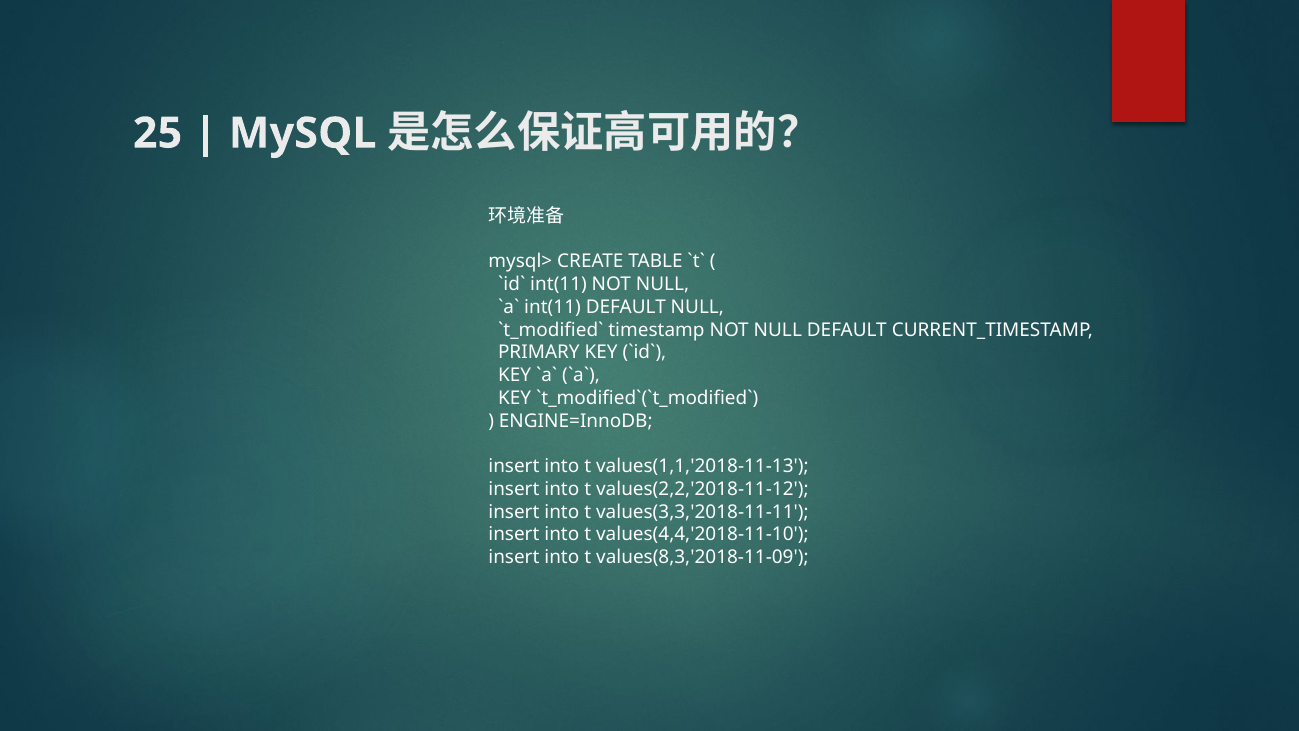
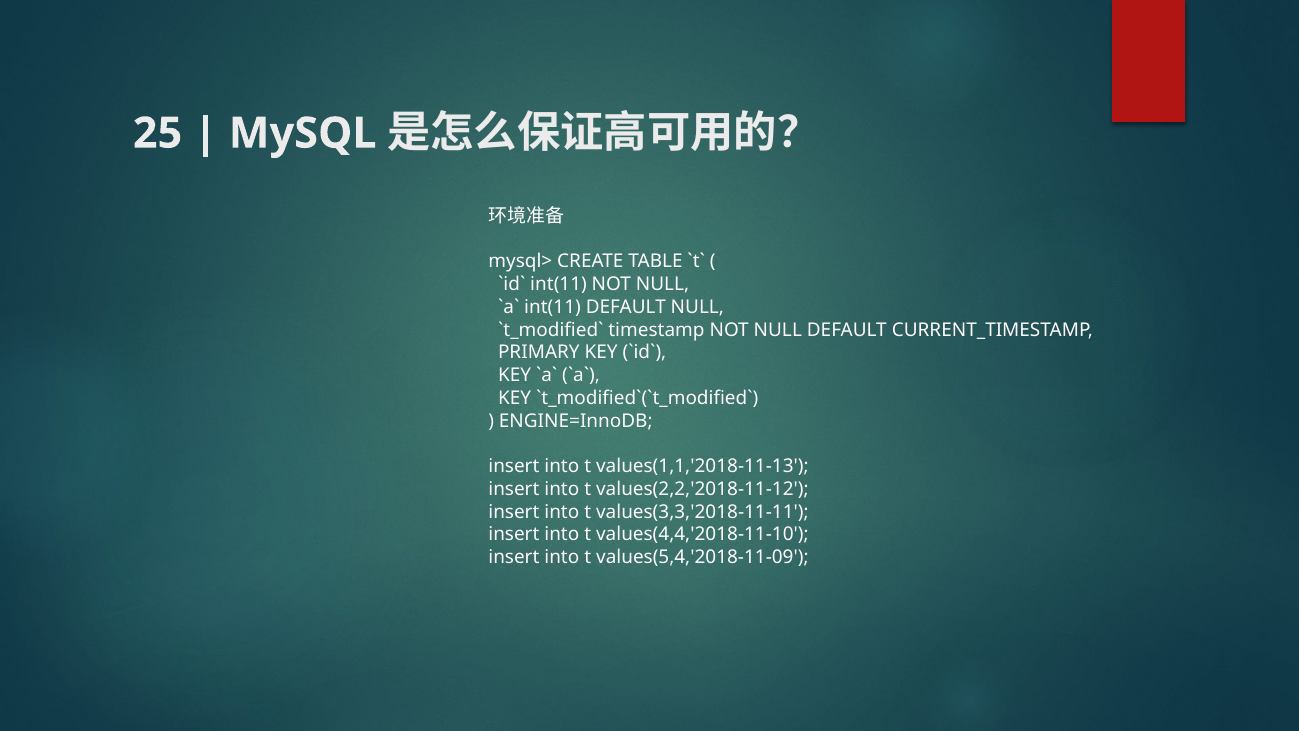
values(8,3,'2018-11-09: values(8,3,'2018-11-09 -> values(5,4,'2018-11-09 (702, 557)
